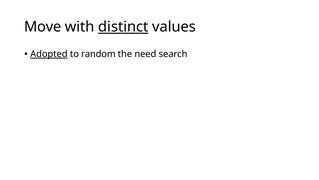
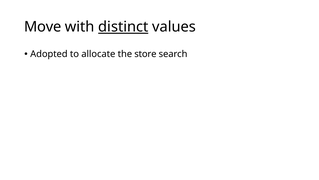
Adopted underline: present -> none (49, 54)
random: random -> allocate (98, 54)
need: need -> store (145, 54)
